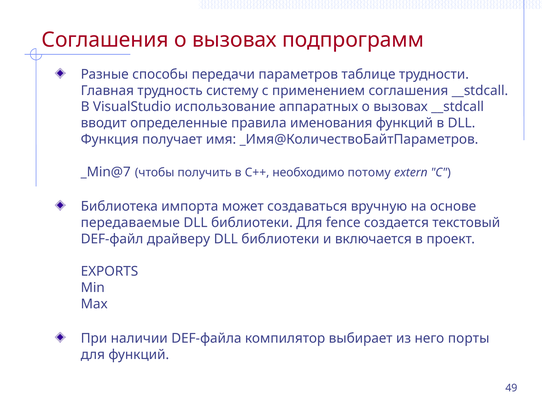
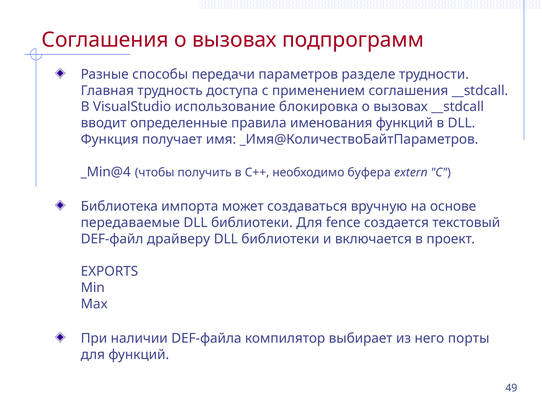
таблице: таблице -> разделе (368, 74)
систему: систему -> доступа (232, 90)
аппаратных: аппаратных -> блокировка (319, 107)
_Min@7: _Min@7 -> _Min@4 (106, 172)
потому: потому -> буфера (369, 172)
